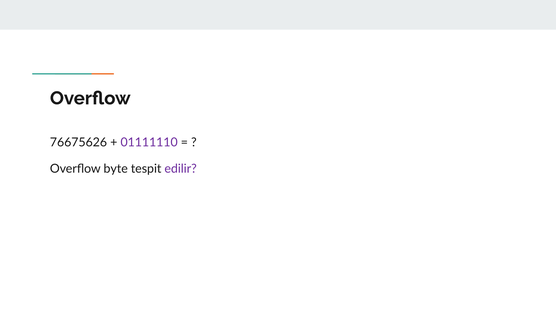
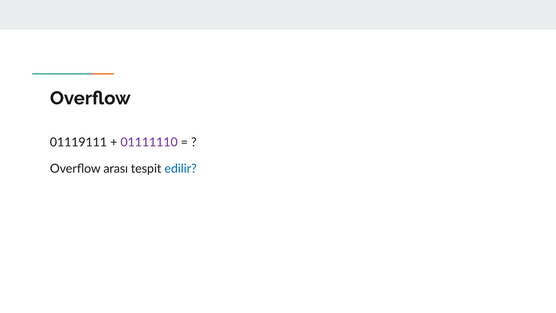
76675626: 76675626 -> 01119111 (78, 142)
byte: byte -> arası (116, 169)
edilir colour: purple -> blue (181, 169)
